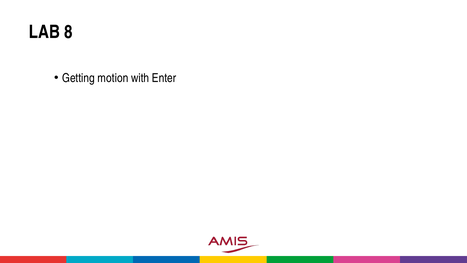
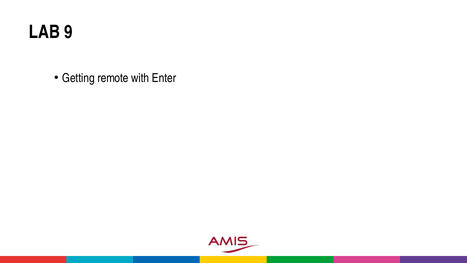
8: 8 -> 9 (69, 32)
motion: motion -> remote (113, 78)
